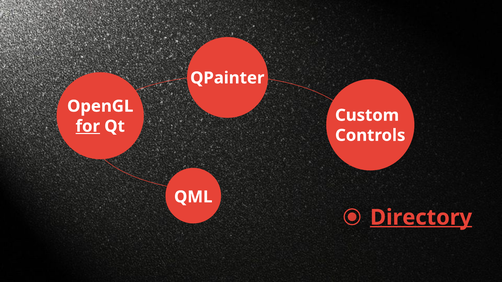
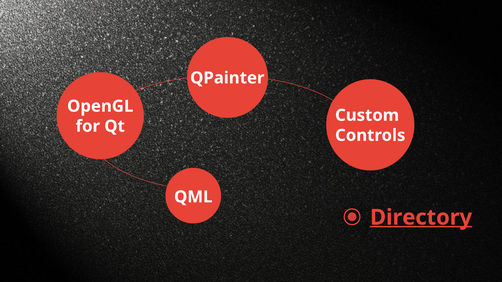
for underline: present -> none (88, 126)
